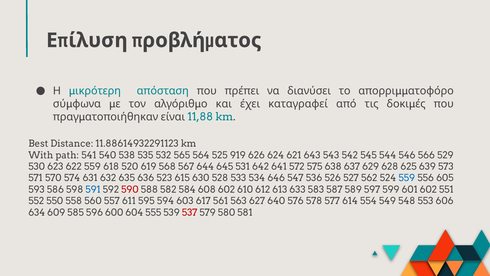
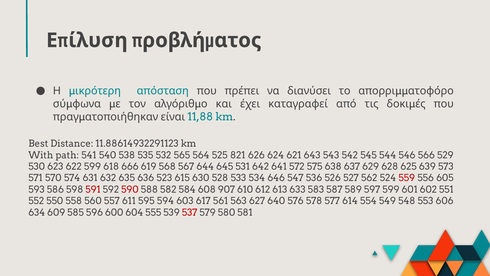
919: 919 -> 821 (238, 155)
622 559: 559 -> 599 (93, 166)
520: 520 -> 666 (130, 166)
559 colour: blue -> red (407, 178)
591 colour: blue -> red (93, 189)
608 602: 602 -> 907 (226, 189)
